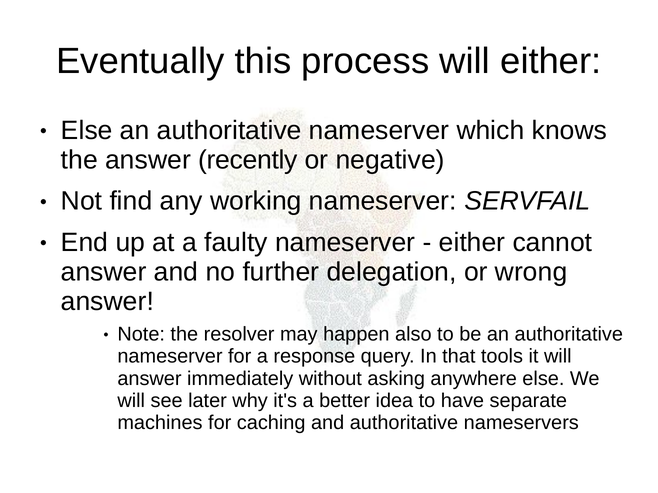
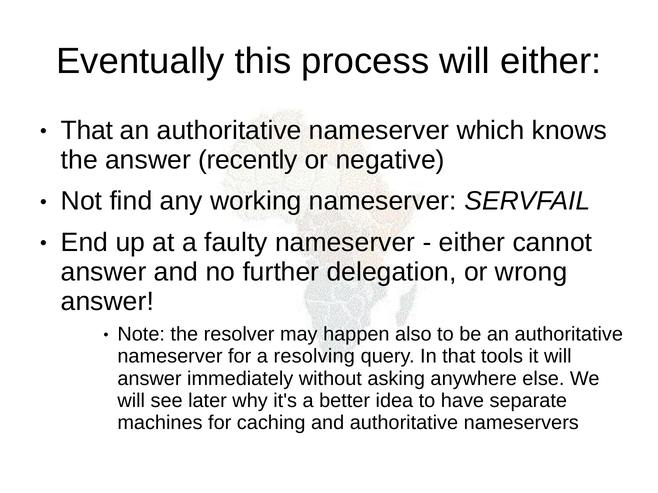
Else: Else -> That (87, 131)
response: response -> resolving (314, 357)
